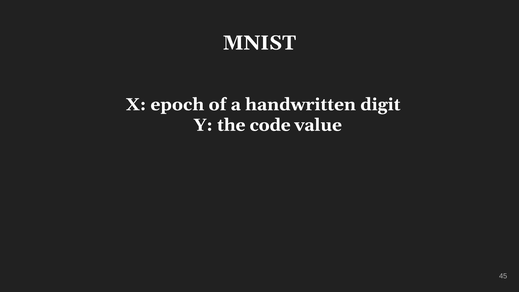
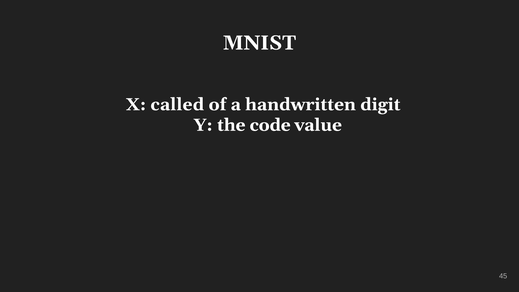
epoch: epoch -> called (177, 105)
